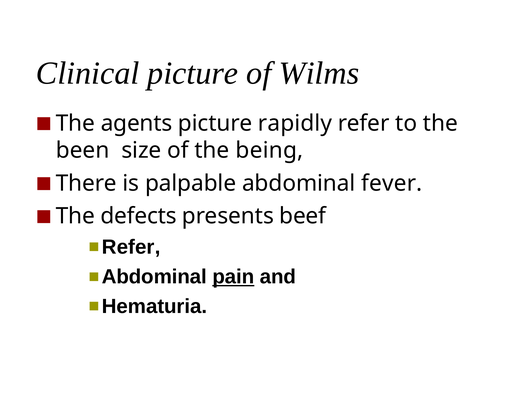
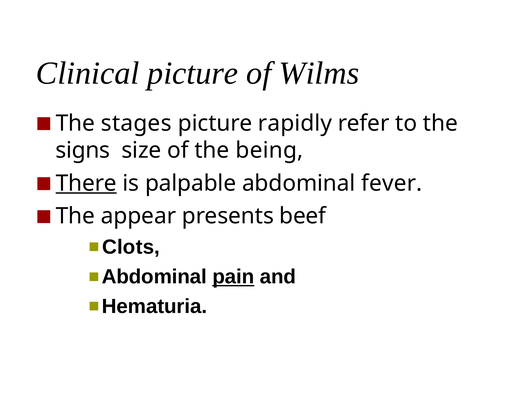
agents: agents -> stages (136, 123)
been: been -> signs (83, 151)
There underline: none -> present (86, 183)
defects: defects -> appear (138, 216)
Refer: Refer -> Clots (131, 247)
